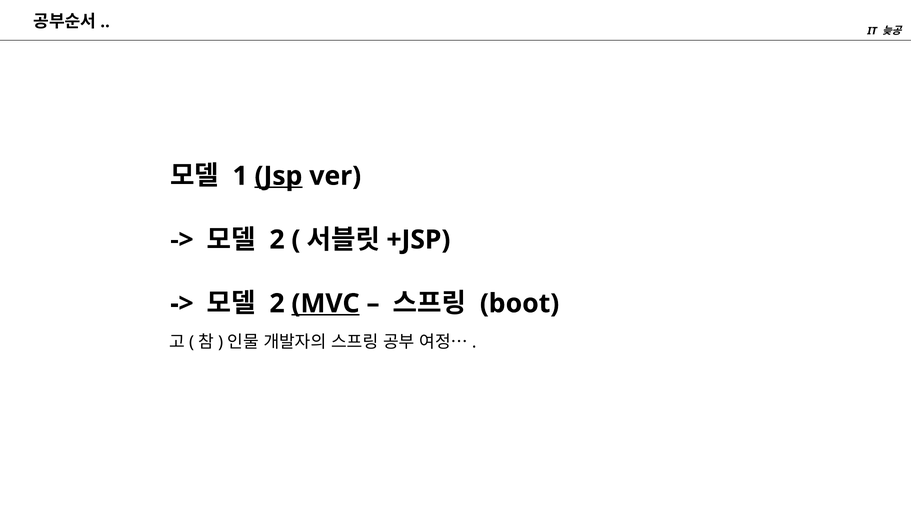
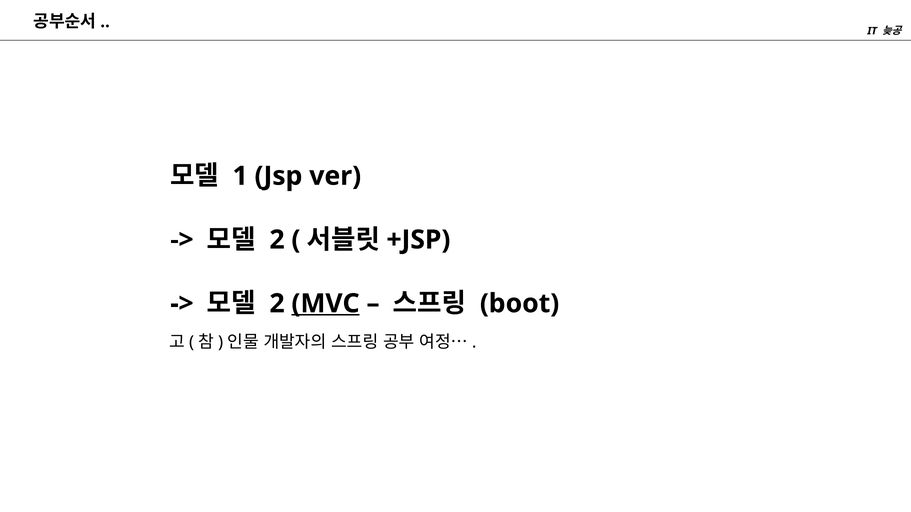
Jsp underline: present -> none (278, 176)
